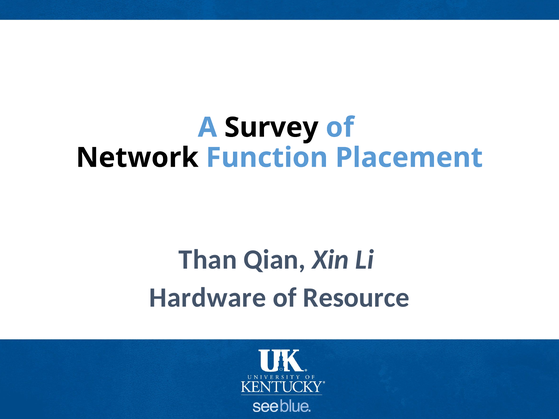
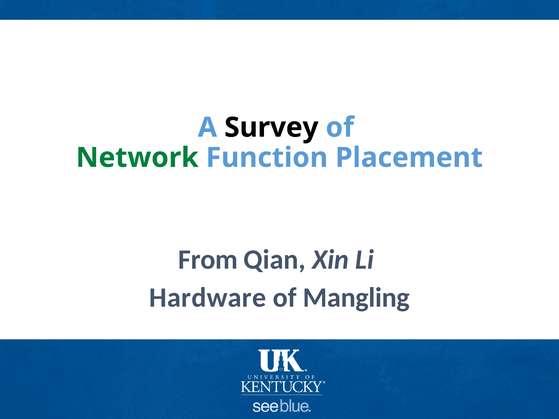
Network colour: black -> green (137, 158)
Than: Than -> From (208, 260)
Resource: Resource -> Mangling (356, 298)
